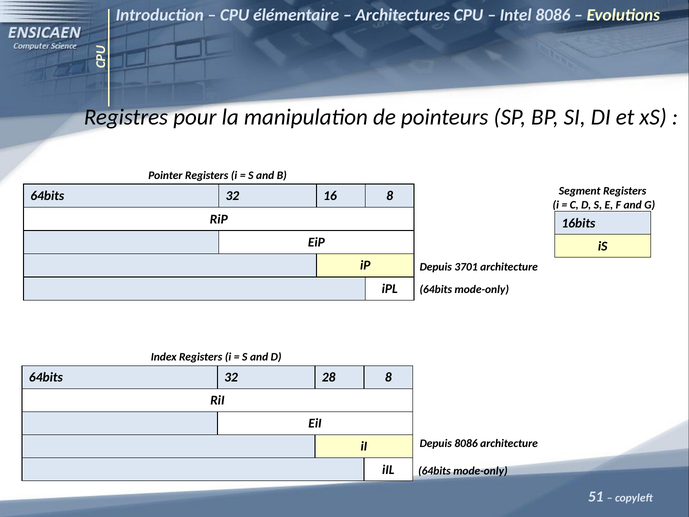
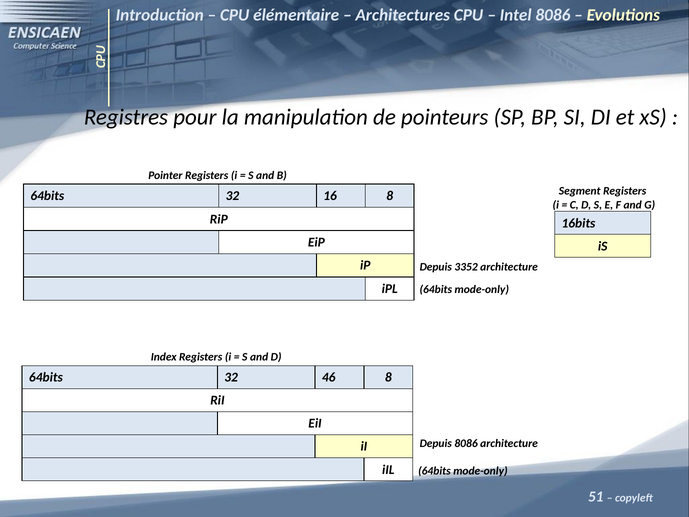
3701: 3701 -> 3352 (466, 267)
28: 28 -> 46 (329, 377)
